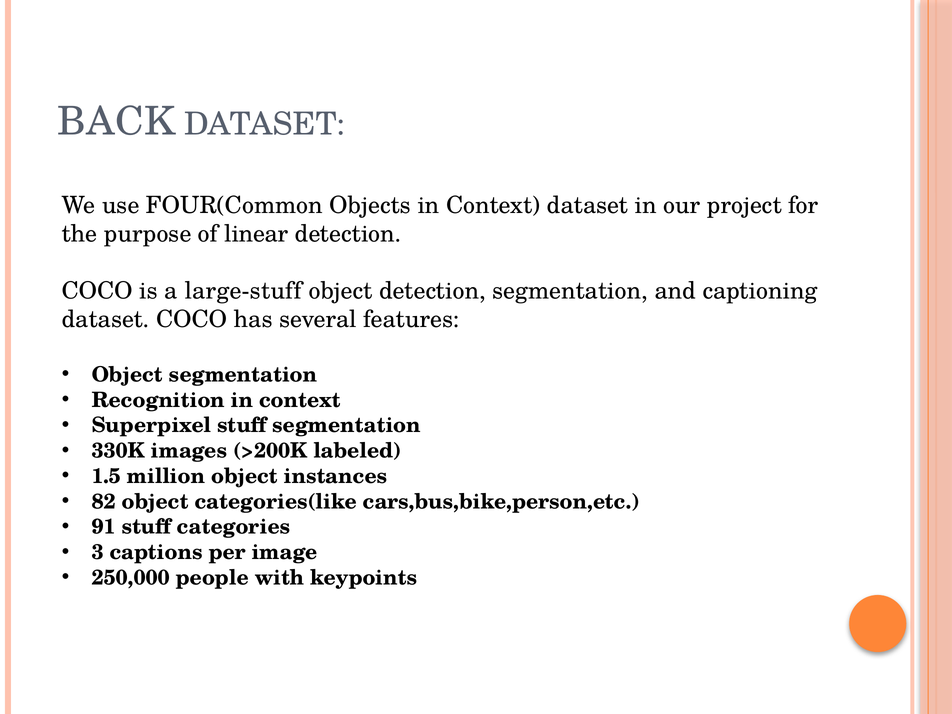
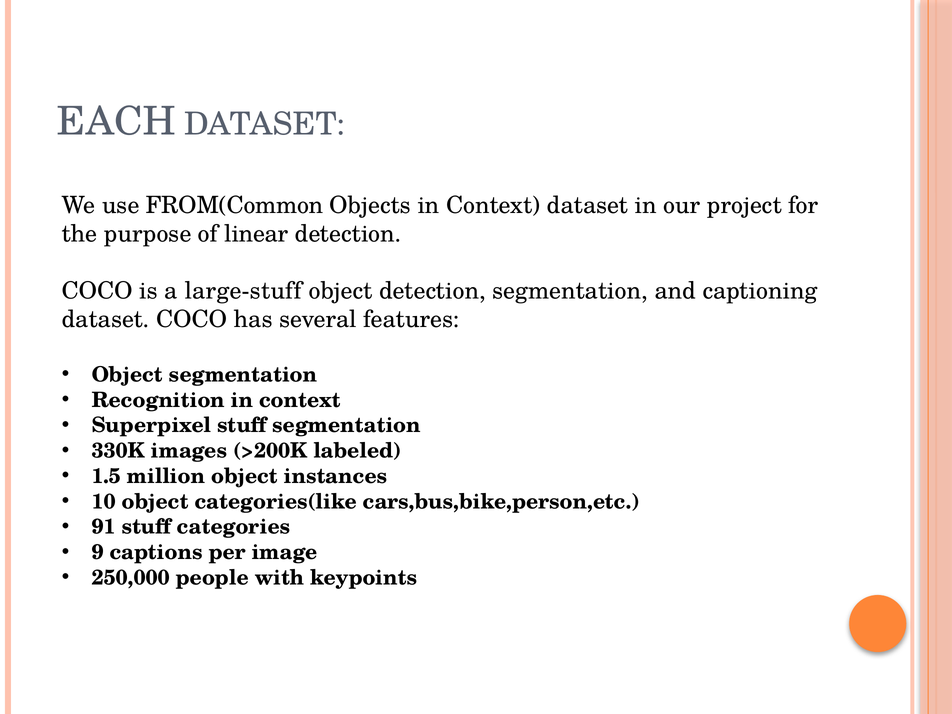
BACK: BACK -> EACH (116, 122)
FOUR(Common: FOUR(Common -> FROM(Common (235, 205)
82: 82 -> 10 (104, 502)
3: 3 -> 9 (98, 552)
